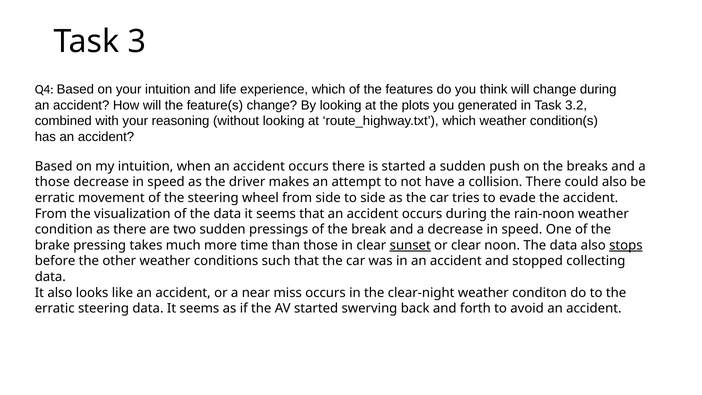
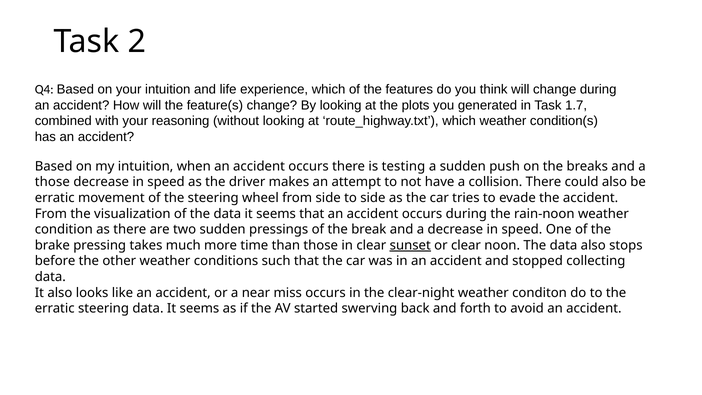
3: 3 -> 2 (137, 42)
3.2: 3.2 -> 1.7 (576, 105)
is started: started -> testing (403, 166)
stops underline: present -> none (626, 245)
